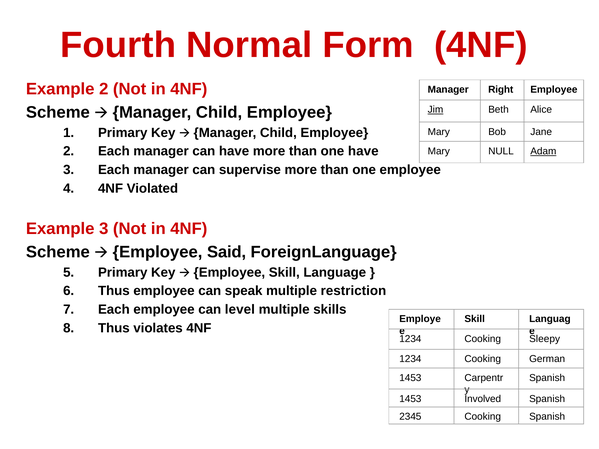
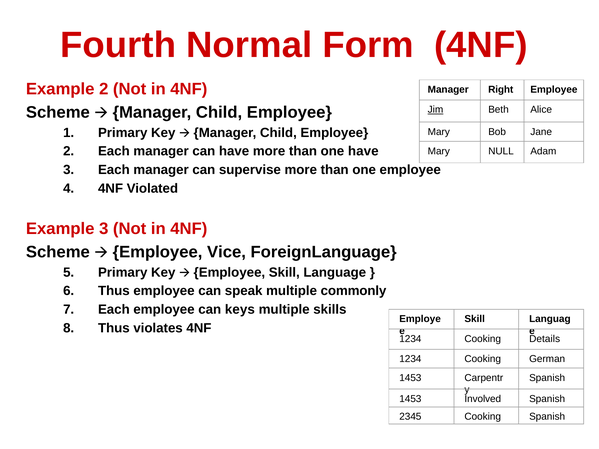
Adam underline: present -> none (543, 151)
Said: Said -> Vice (226, 252)
restriction: restriction -> commonly (354, 291)
level: level -> keys (240, 310)
Sleepy: Sleepy -> Details (545, 339)
